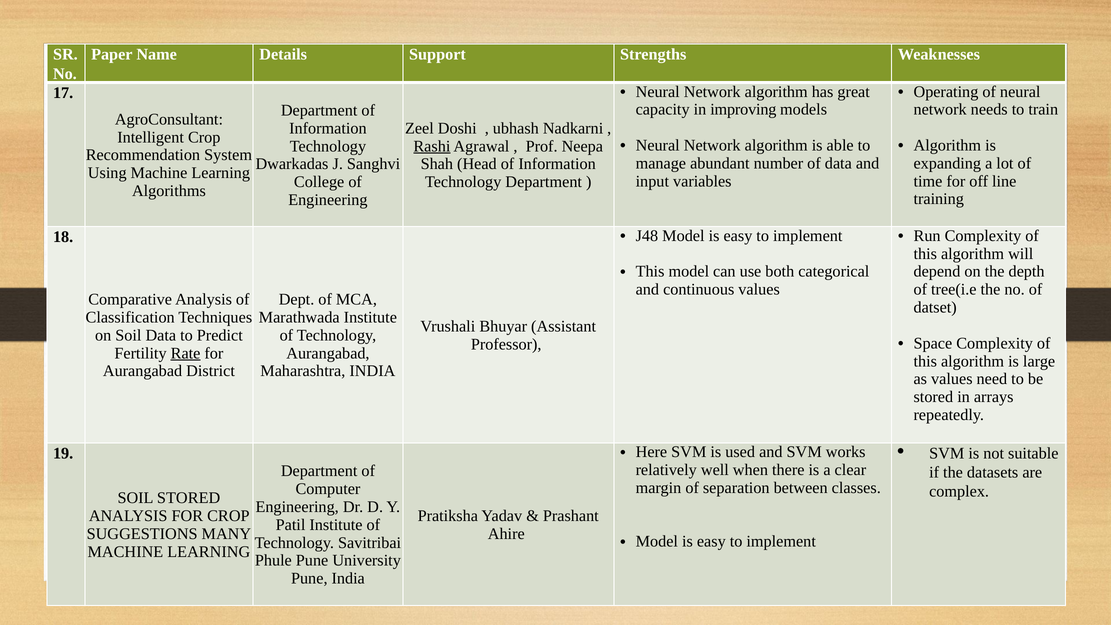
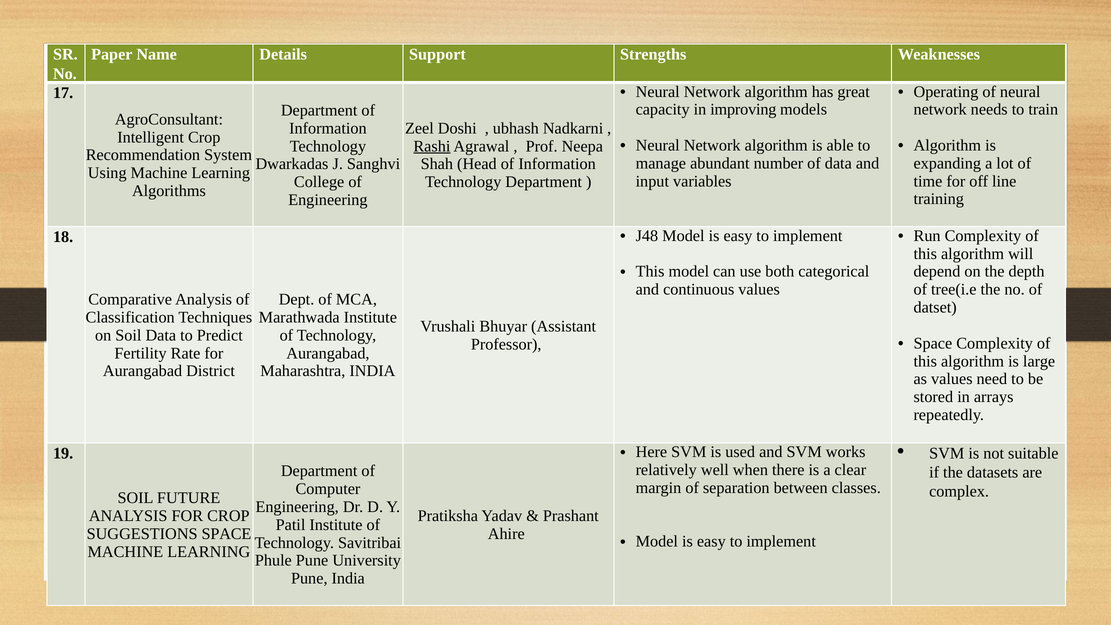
Rate underline: present -> none (186, 353)
SOIL STORED: STORED -> FUTURE (189, 498)
SUGGESTIONS MANY: MANY -> SPACE (226, 534)
